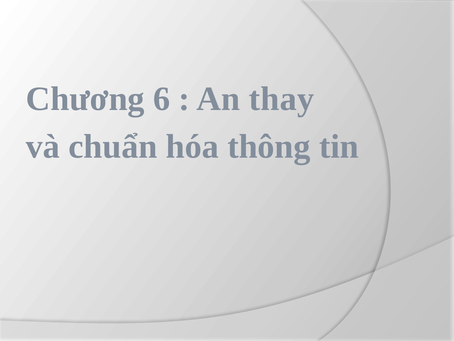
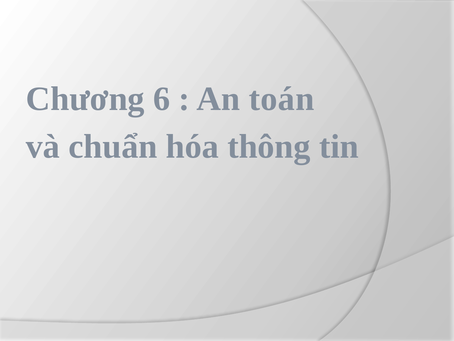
thay: thay -> toán (282, 99)
